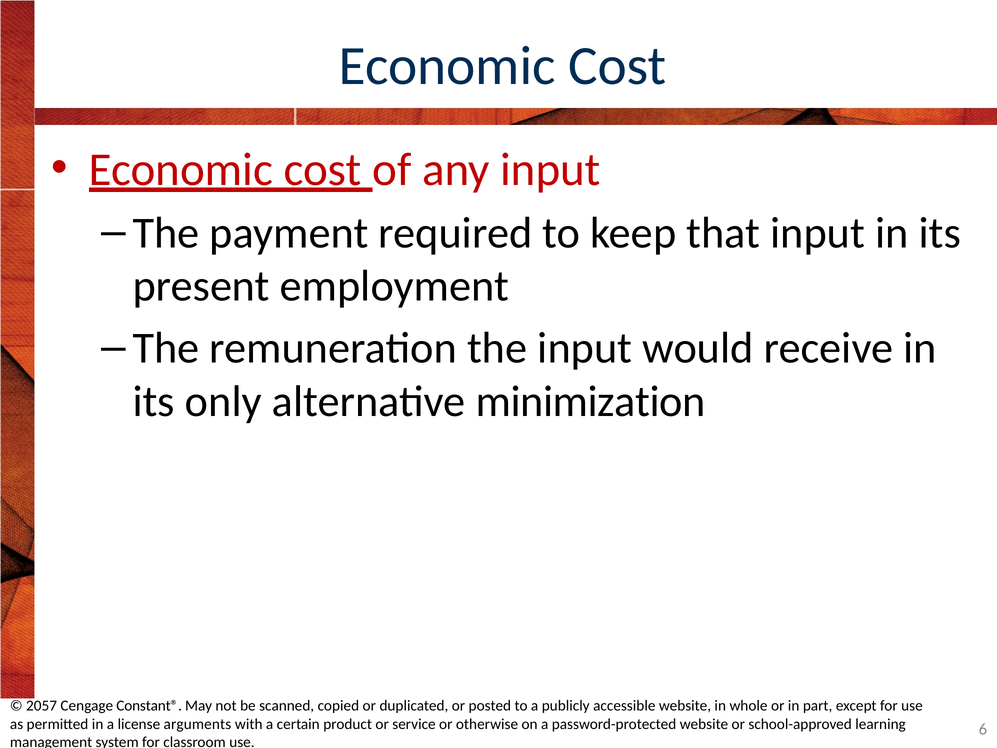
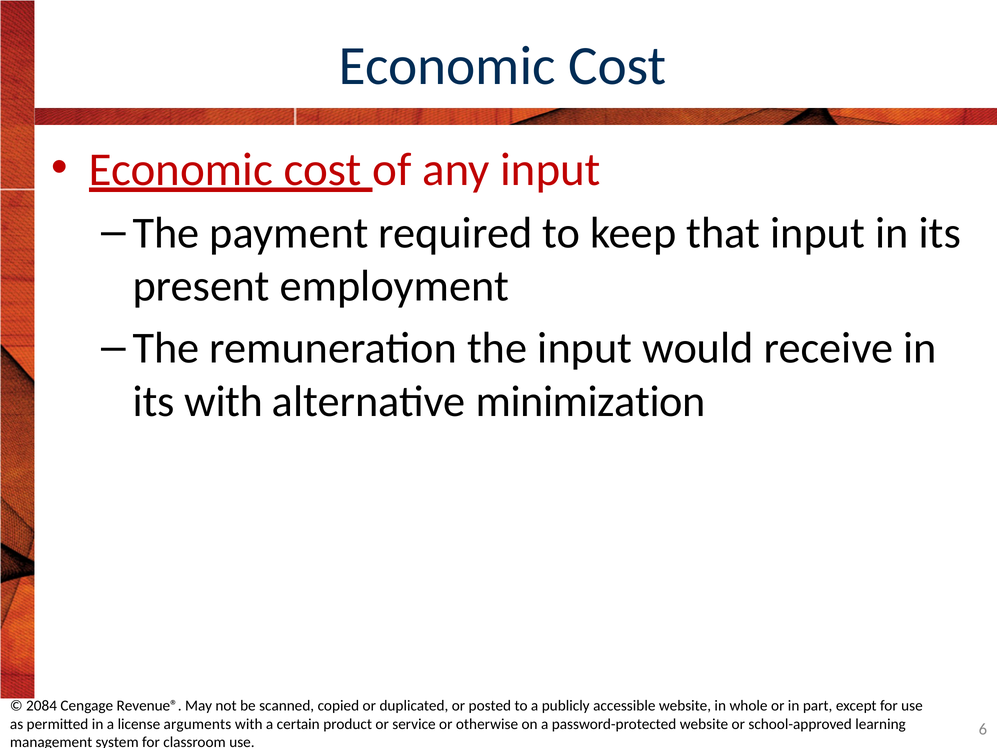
its only: only -> with (224, 401)
2057: 2057 -> 2084 (42, 706)
Constant®: Constant® -> Revenue® (149, 706)
